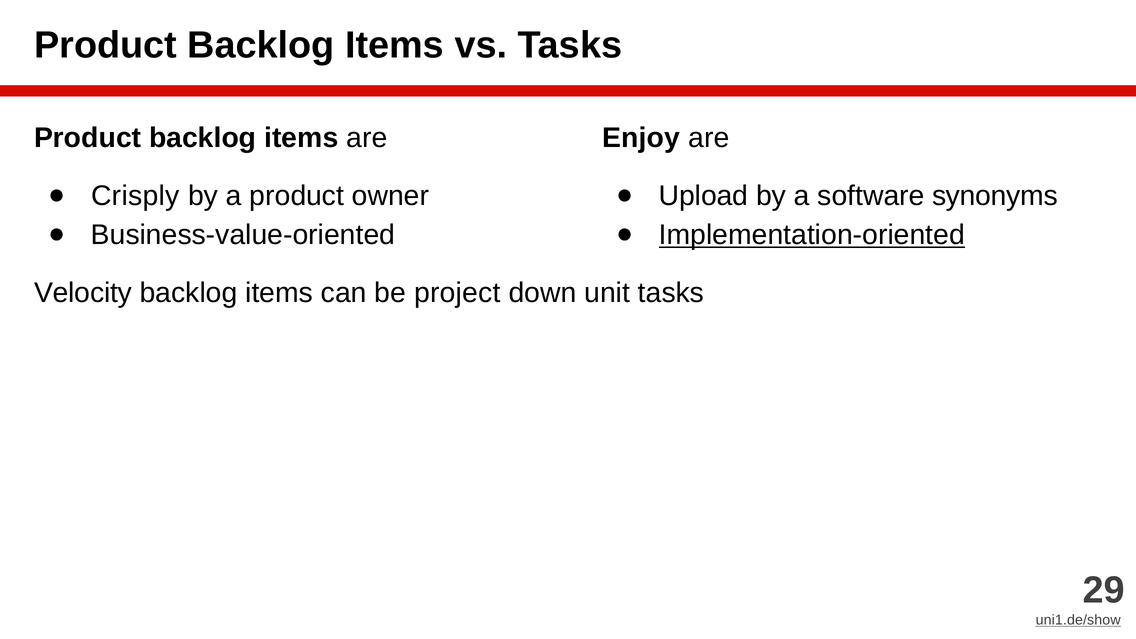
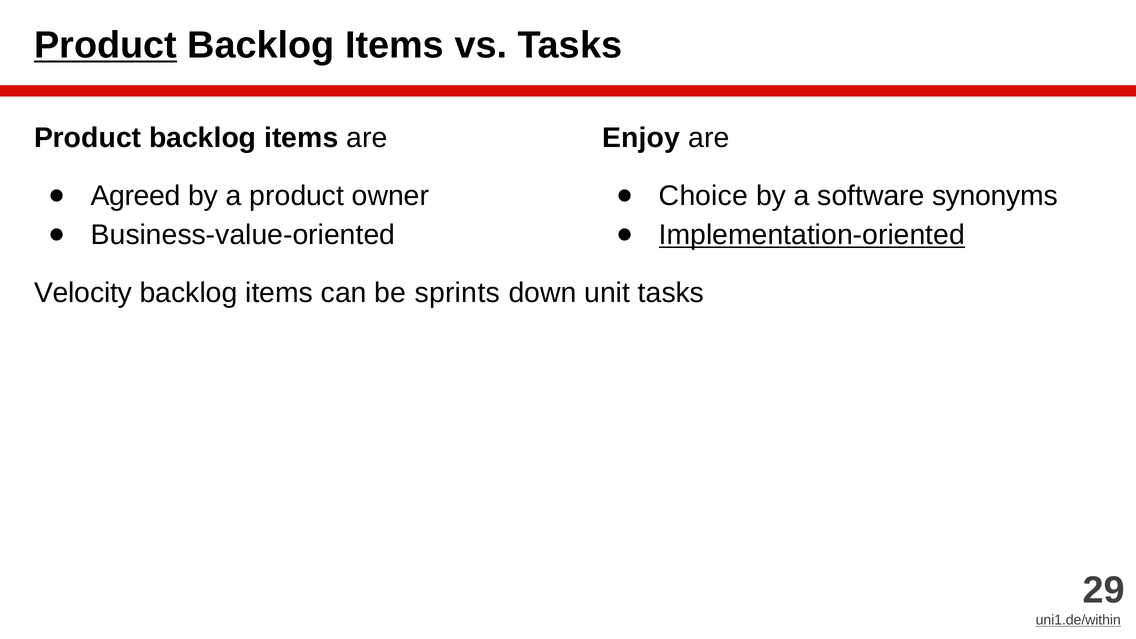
Product underline: none -> present (106, 45)
Crisply: Crisply -> Agreed (136, 196)
Upload: Upload -> Choice (703, 196)
project: project -> sprints (457, 293)
uni1.de/show: uni1.de/show -> uni1.de/within (1078, 620)
